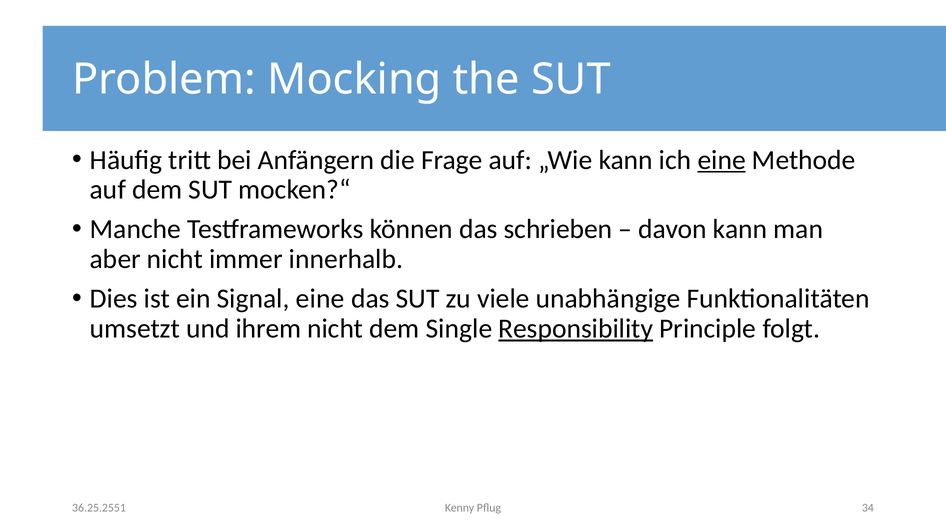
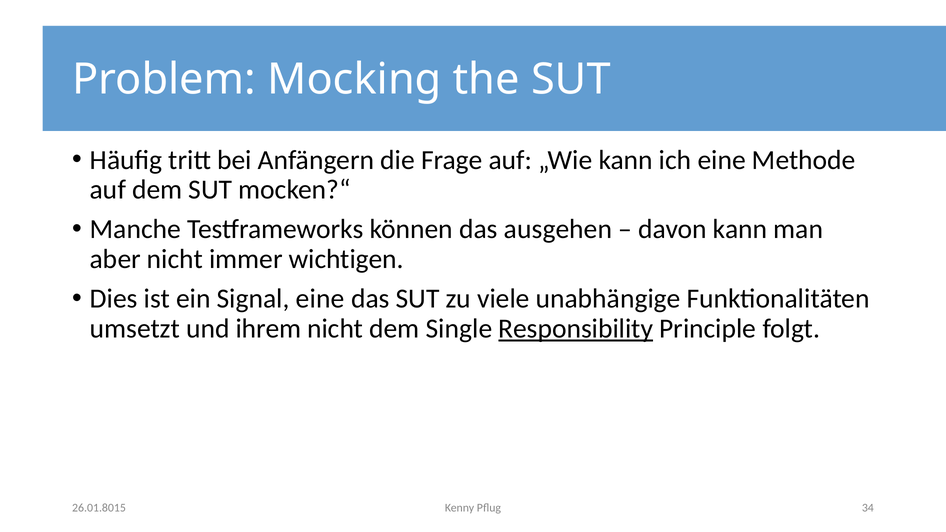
eine underline: present -> none (722, 160)
schrieben: schrieben -> ausgehen (558, 229)
innerhalb: innerhalb -> wichtigen (346, 259)
36.25.2551: 36.25.2551 -> 26.01.8015 (99, 508)
